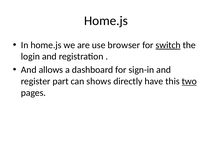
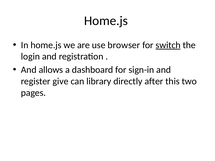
part: part -> give (61, 81)
shows: shows -> library (99, 81)
have: have -> after (154, 81)
two underline: present -> none (189, 81)
